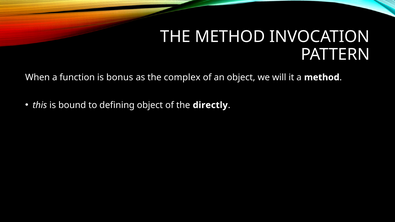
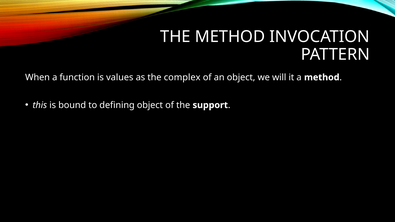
bonus: bonus -> values (120, 77)
directly: directly -> support (210, 105)
